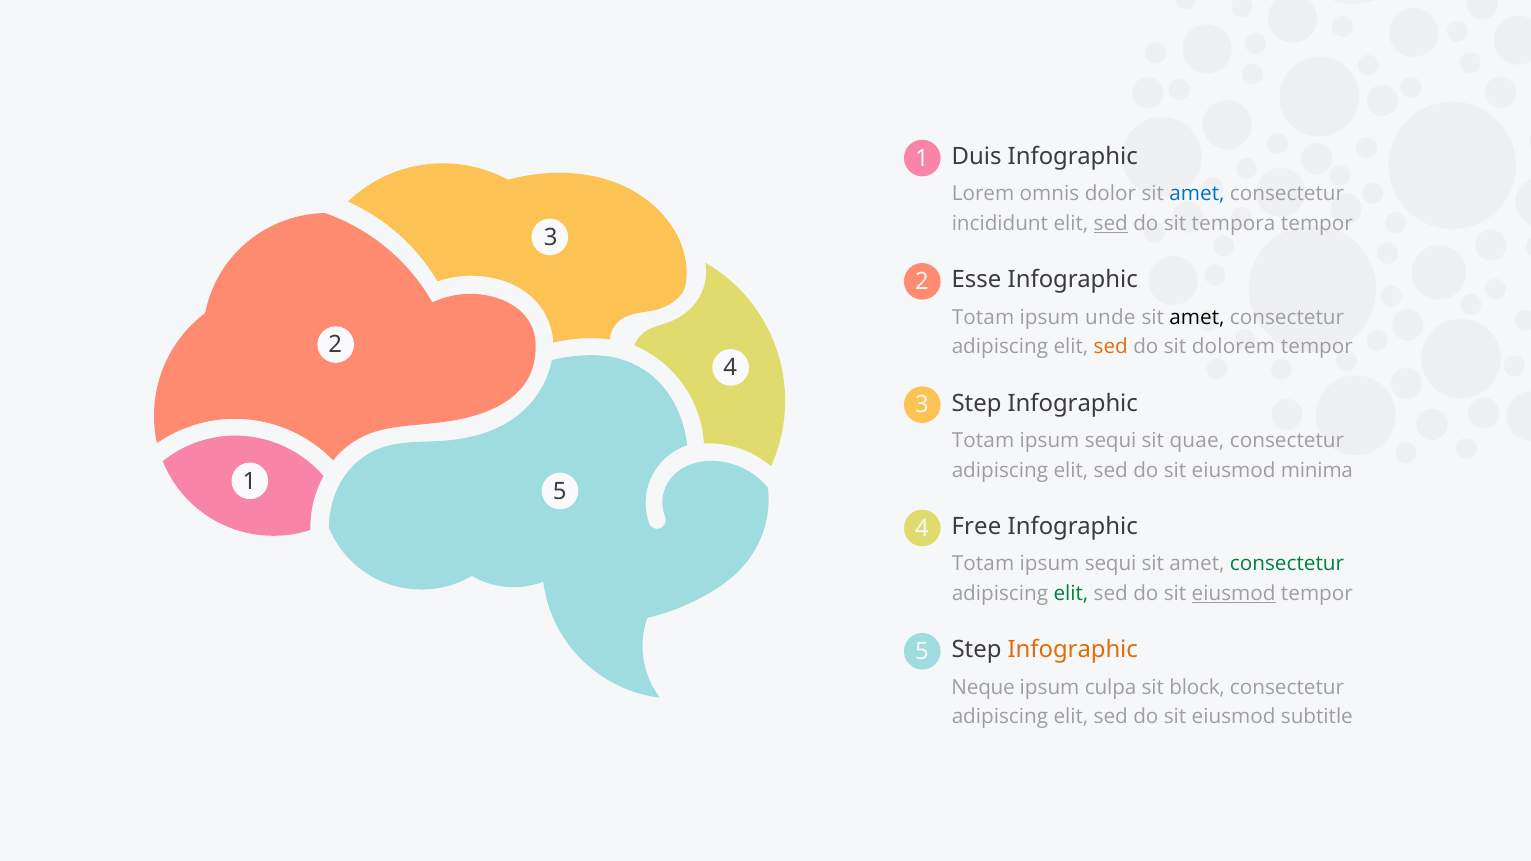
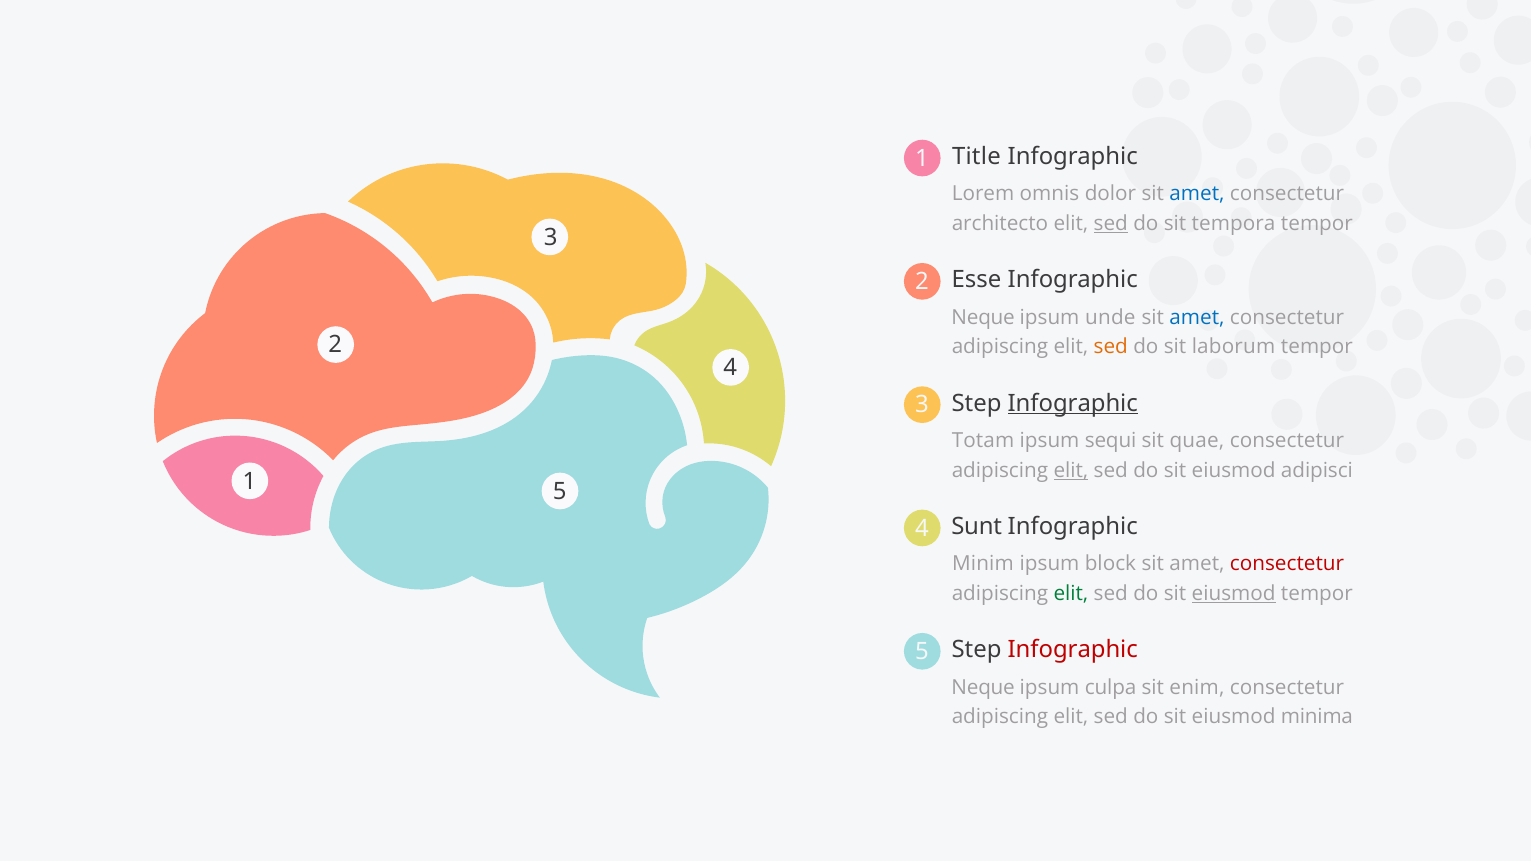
Duis: Duis -> Title (976, 157)
incididunt: incididunt -> architecto (1000, 224)
Totam: Totam -> Neque (983, 317)
amet colour: black -> blue (1197, 317)
dolorem: dolorem -> laborum (1234, 347)
Infographic underline: none -> present (1073, 403)
elit underline: none -> present (1071, 471)
minima: minima -> adipisci (1317, 471)
Free: Free -> Sunt (977, 527)
Totam: Totam -> Minim (983, 564)
sequi: sequi -> block (1110, 564)
consectetur colour: green -> red (1287, 564)
Infographic colour: orange -> red (1073, 650)
block: block -> enim (1197, 687)
subtitle: subtitle -> minima (1317, 717)
